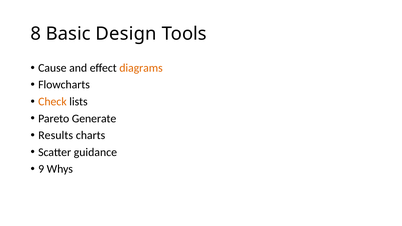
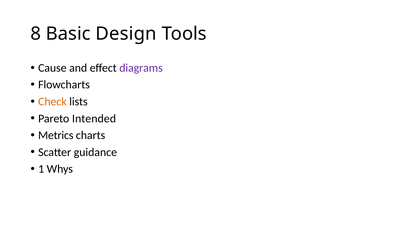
diagrams colour: orange -> purple (141, 68)
Generate: Generate -> Intended (94, 119)
Results: Results -> Metrics (56, 135)
9: 9 -> 1 (41, 169)
